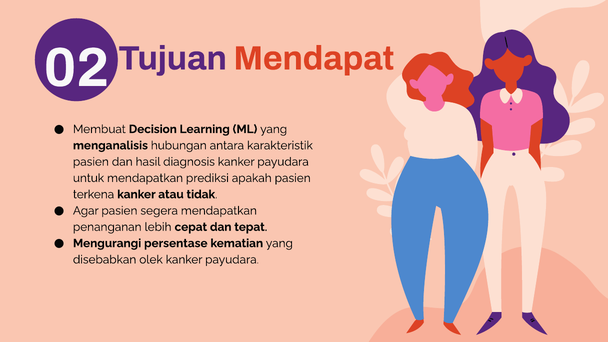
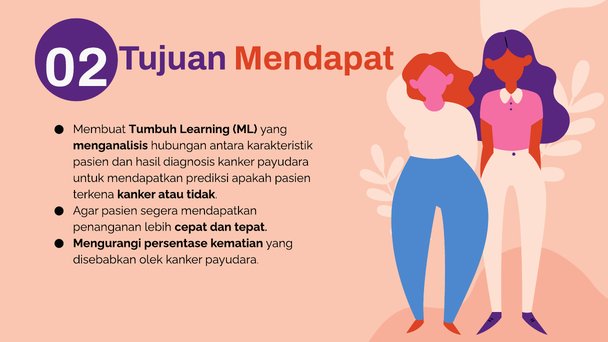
Decision: Decision -> Tumbuh (153, 129)
